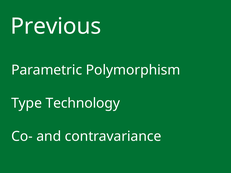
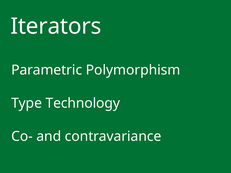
Previous: Previous -> Iterators (56, 26)
